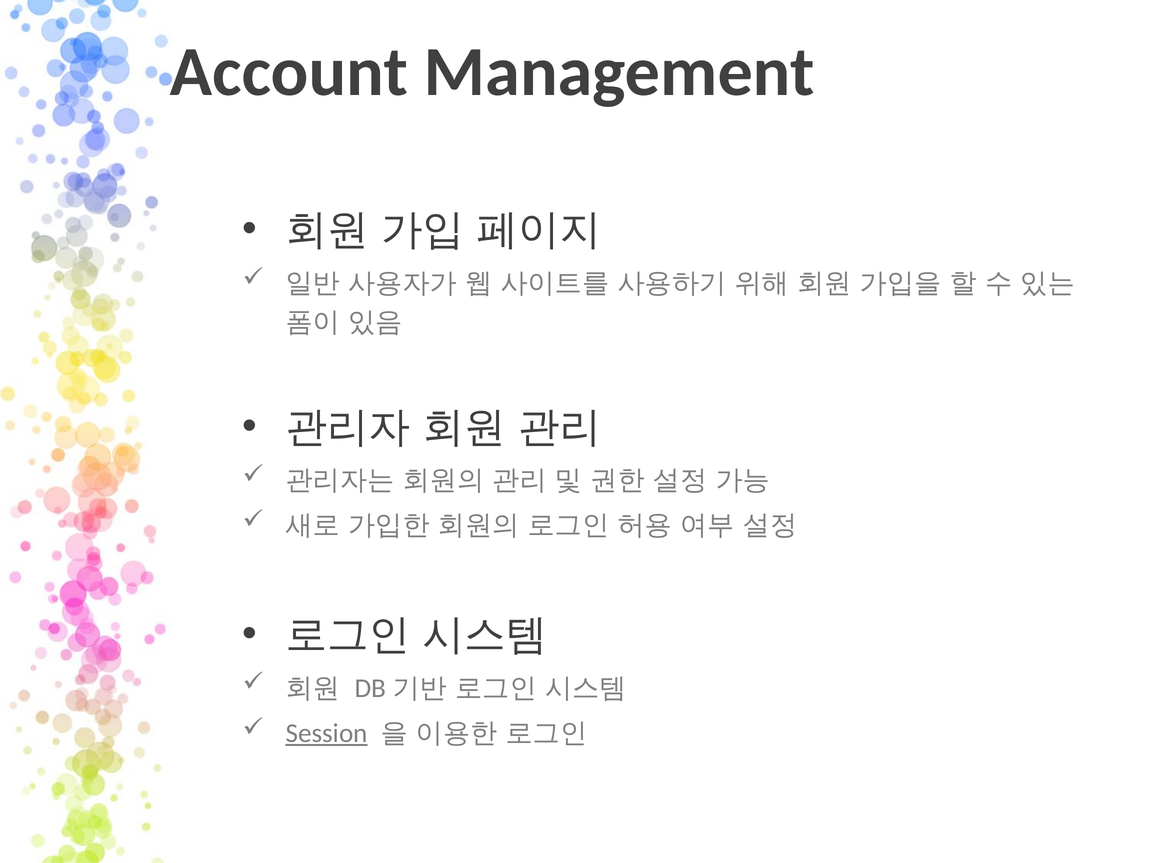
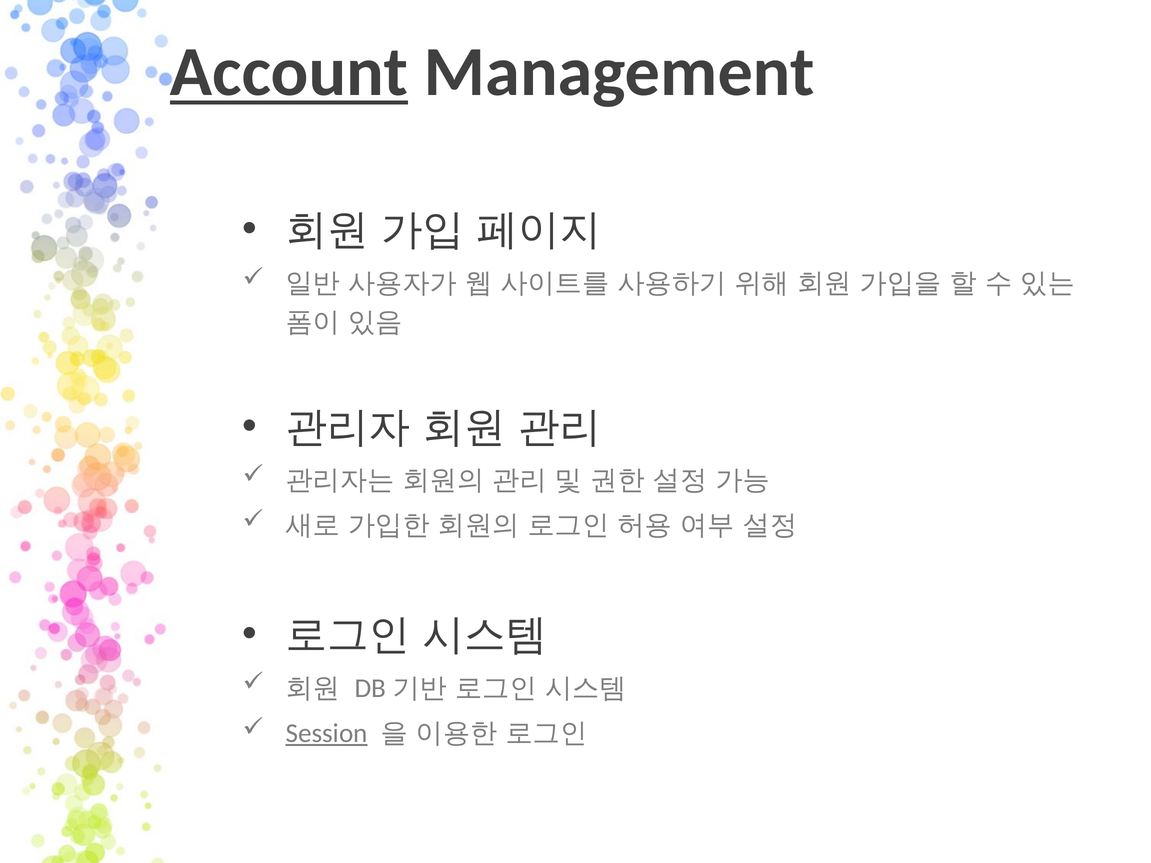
Account underline: none -> present (289, 72)
